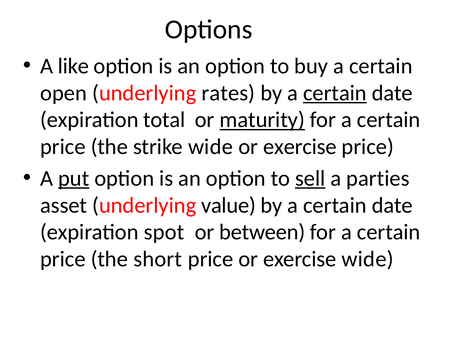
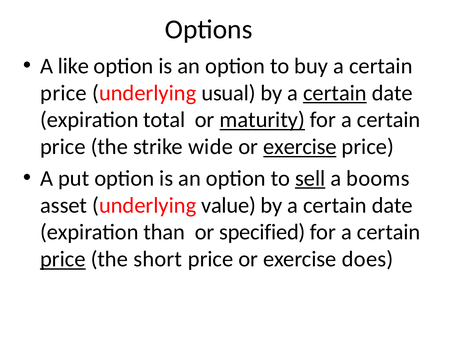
open: open -> price (63, 93)
rates: rates -> usual (228, 93)
exercise underline: none -> present (300, 147)
put underline: present -> none (74, 179)
parties: parties -> booms (378, 179)
spot: spot -> than (164, 233)
between: between -> specified (262, 233)
price underline: none -> present (63, 260)
exercise wide: wide -> does (368, 260)
